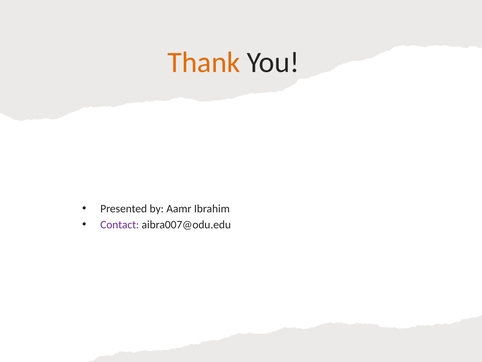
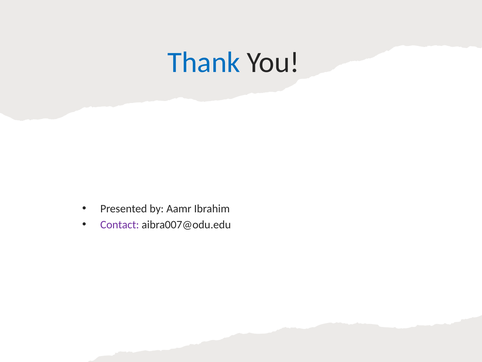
Thank colour: orange -> blue (204, 62)
